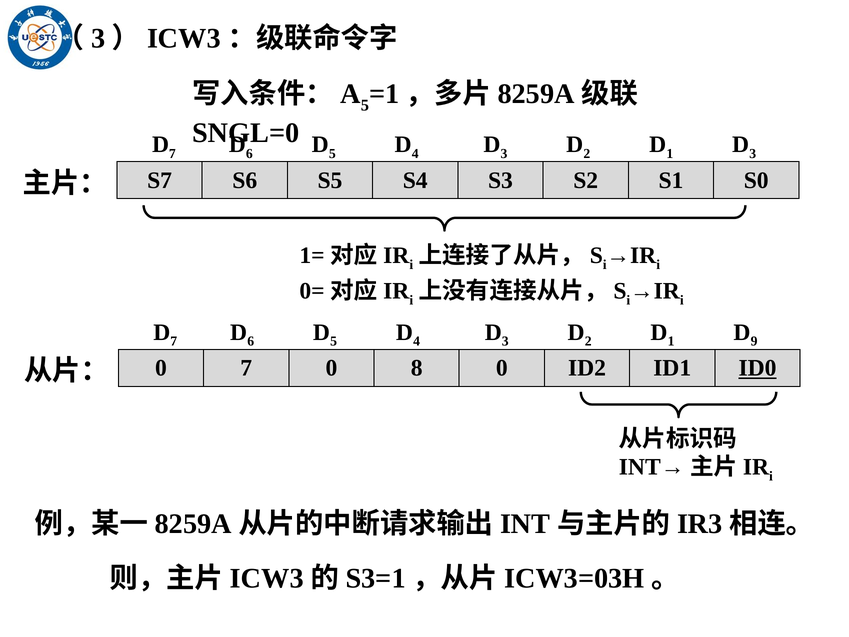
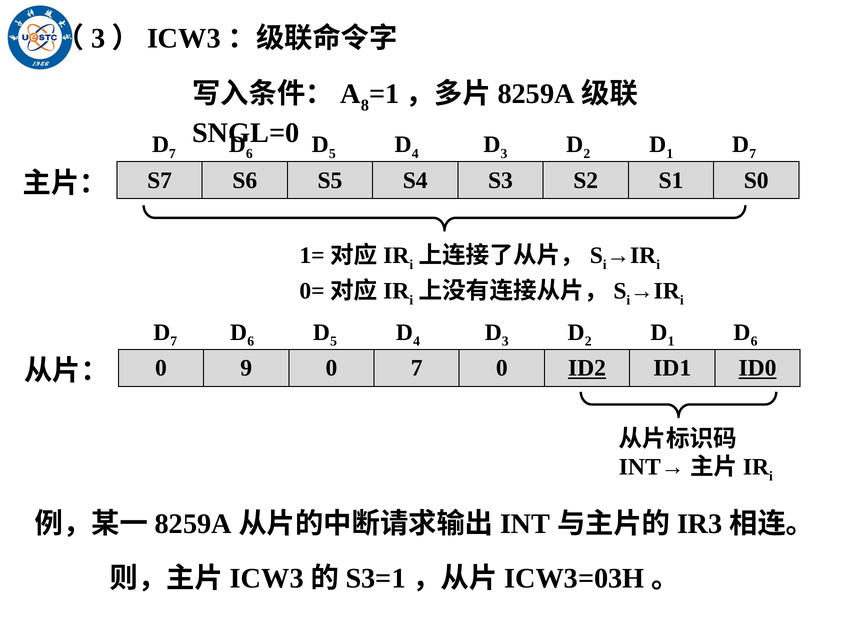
5: 5 -> 8 (365, 105)
3: 3 -> 7 (753, 154)
9: 9 -> 6 (754, 341)
0 7: 7 -> 9 (246, 368)
0 8: 8 -> 7 (417, 368)
ID2 underline: none -> present (587, 368)
